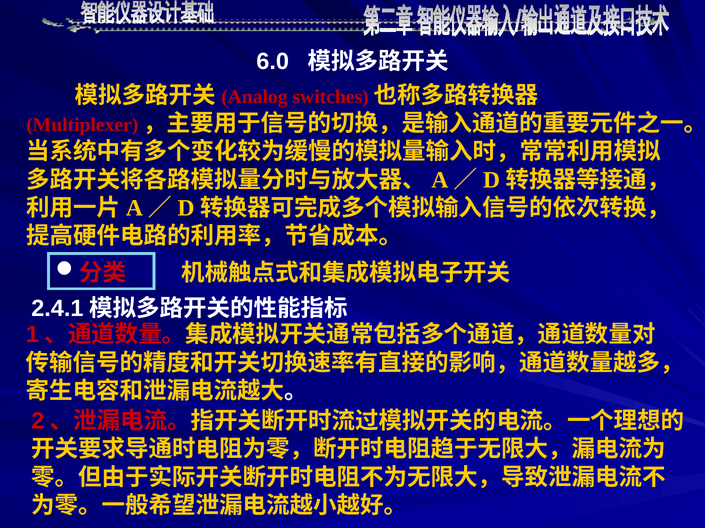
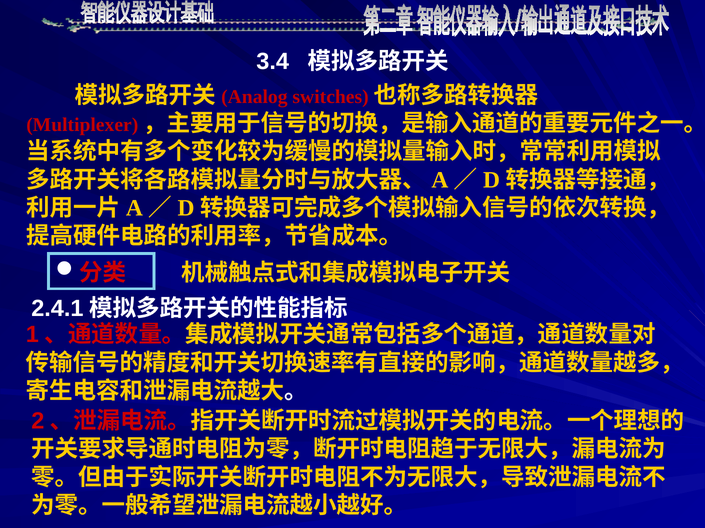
6.0: 6.0 -> 3.4 (273, 62)
